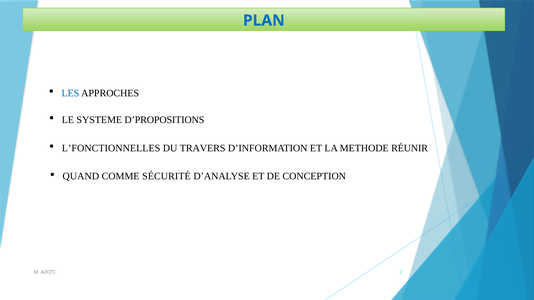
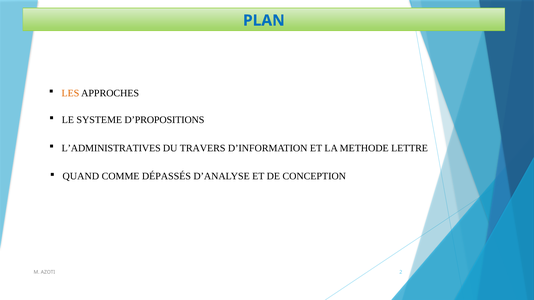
LES colour: blue -> orange (70, 93)
L’FONCTIONNELLES: L’FONCTIONNELLES -> L’ADMINISTRATIVES (111, 148)
RÉUNIR: RÉUNIR -> LETTRE (410, 148)
SÉCURITÉ: SÉCURITÉ -> DÉPASSÉS (166, 177)
